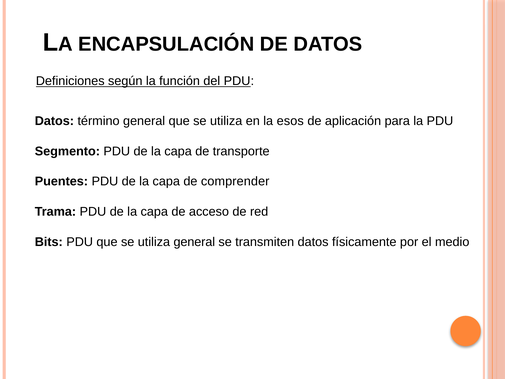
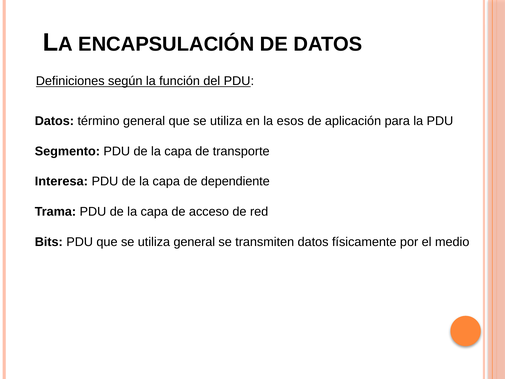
Puentes: Puentes -> Interesa (61, 181)
comprender: comprender -> dependiente (235, 181)
